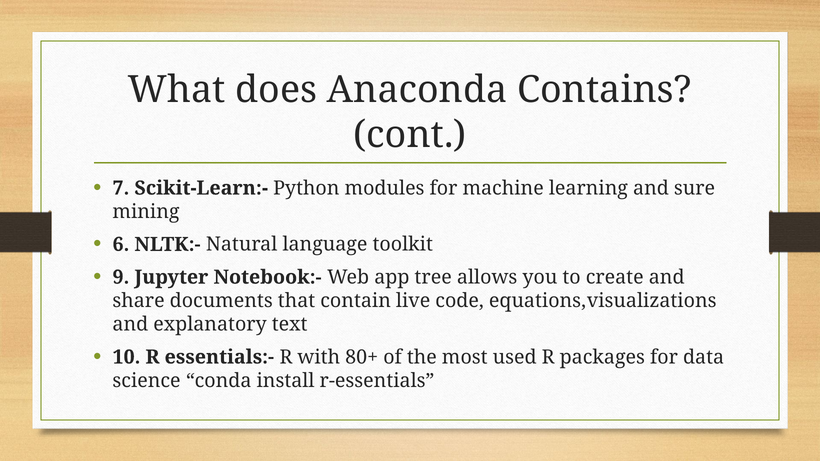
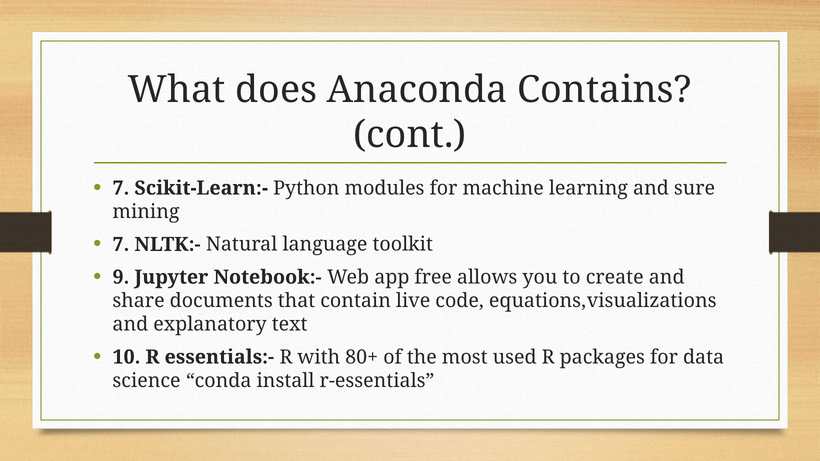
6: 6 -> 7 (121, 245)
tree: tree -> free (433, 277)
